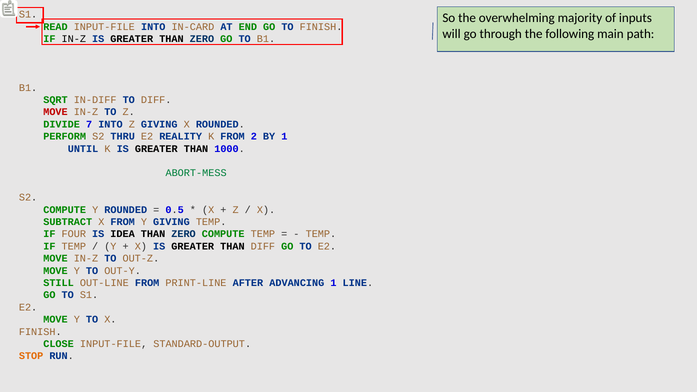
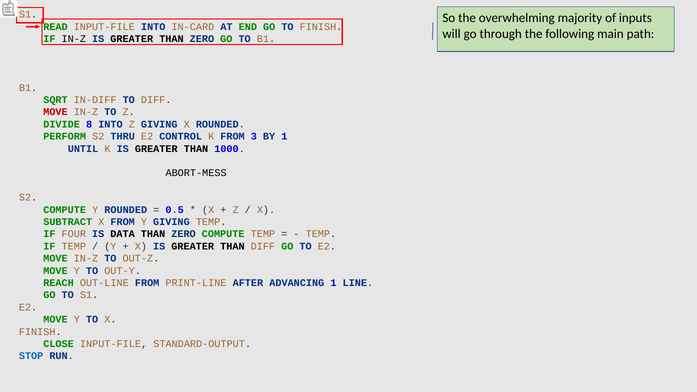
7: 7 -> 8 (89, 124)
REALITY: REALITY -> CONTROL (181, 136)
2: 2 -> 3 (254, 136)
ABORT-MESS colour: green -> black (196, 173)
IDEA: IDEA -> DATA (123, 234)
STILL: STILL -> REACH (59, 283)
STOP colour: orange -> blue (31, 356)
